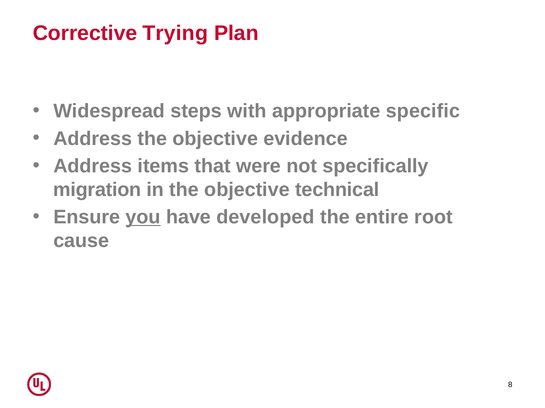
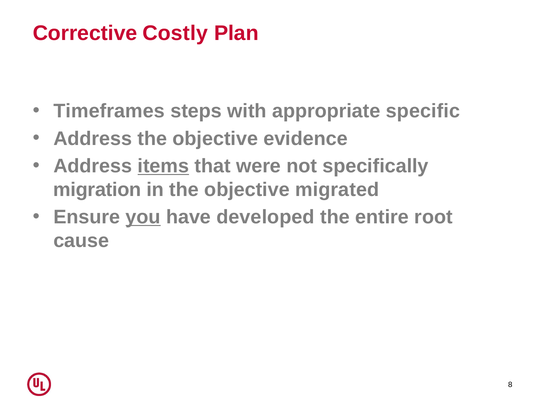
Trying: Trying -> Costly (175, 33)
Widespread: Widespread -> Timeframes (109, 111)
items underline: none -> present (163, 166)
technical: technical -> migrated (337, 190)
